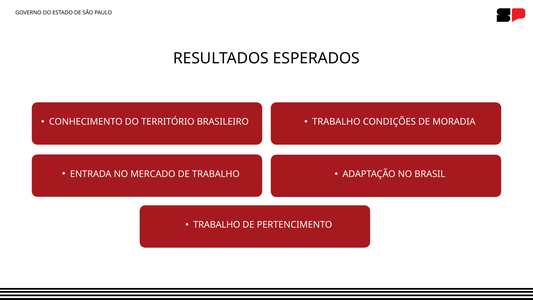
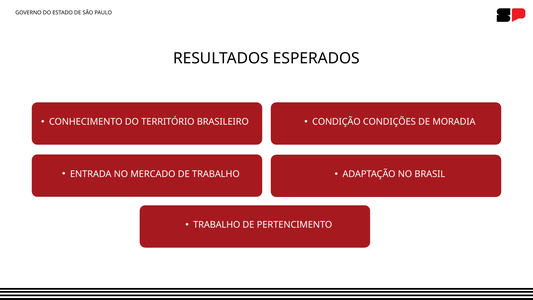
TRABALHO: TRABALHO -> CONDIÇÃO (336, 122)
